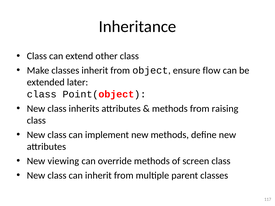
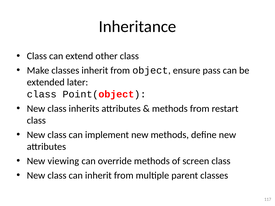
flow: flow -> pass (212, 71)
raising: raising -> restart (225, 109)
